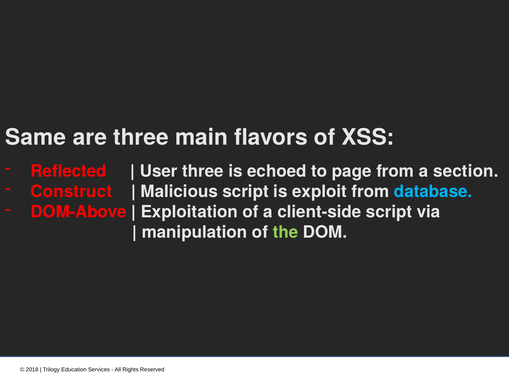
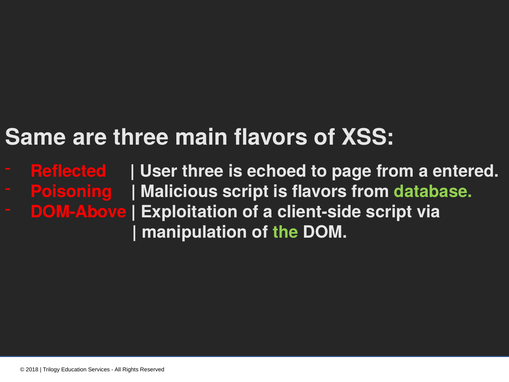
section: section -> entered (466, 171)
Construct: Construct -> Poisoning (71, 191)
is exploit: exploit -> flavors (320, 191)
database colour: light blue -> light green (433, 191)
